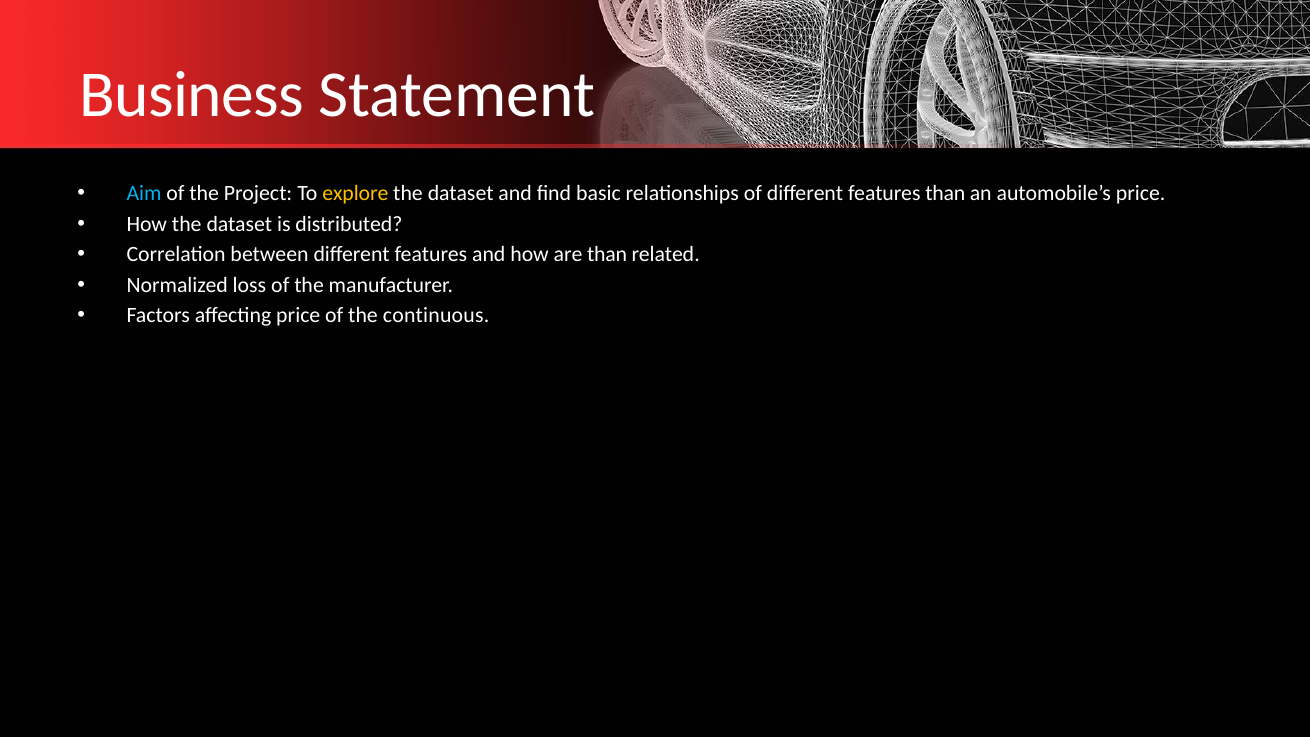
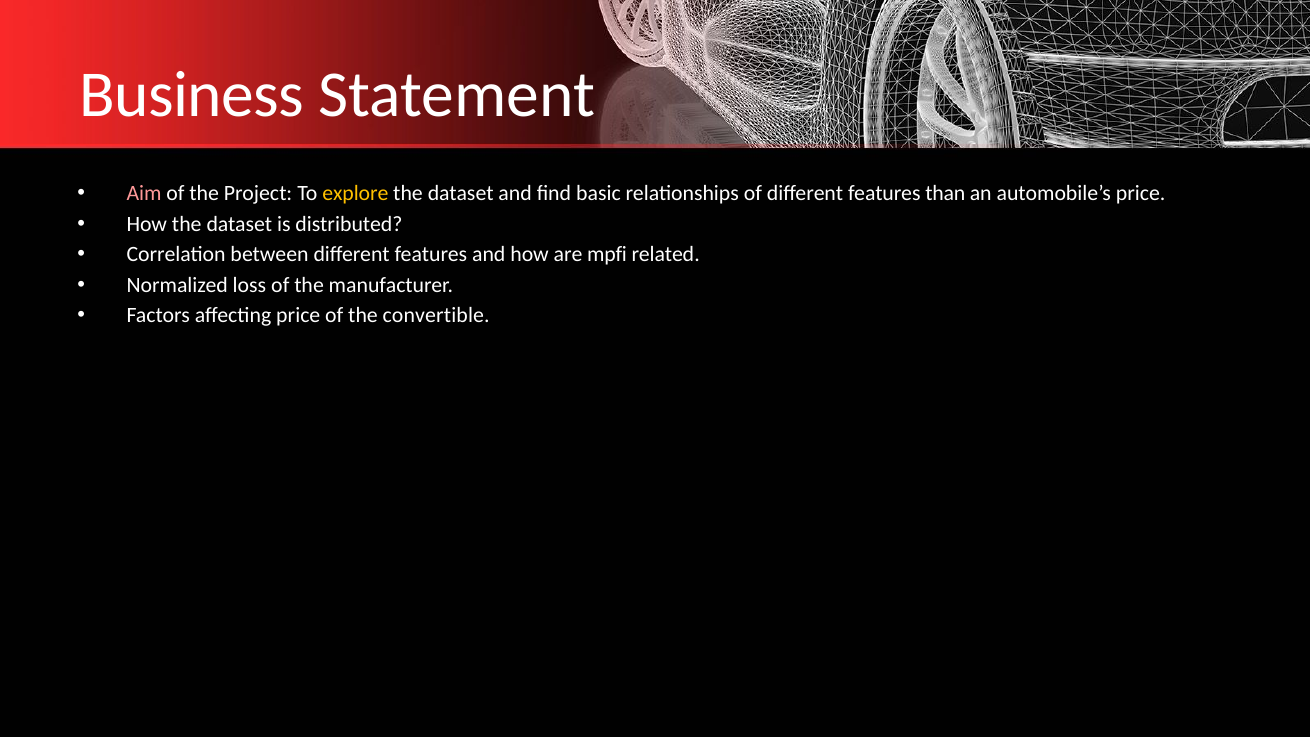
Aim colour: light blue -> pink (144, 193)
are than: than -> mpfi (607, 255)
continuous: continuous -> convertible (436, 316)
